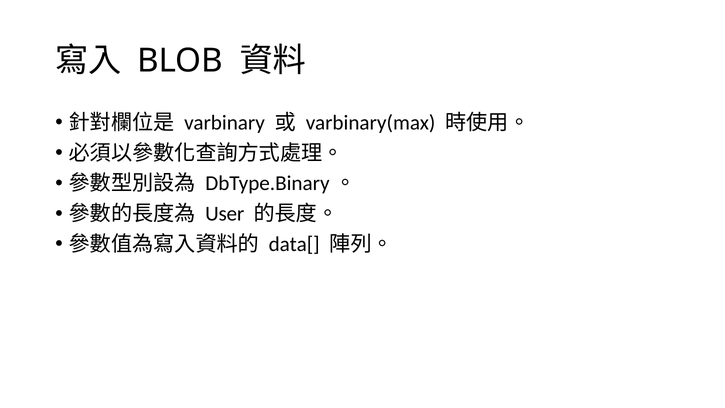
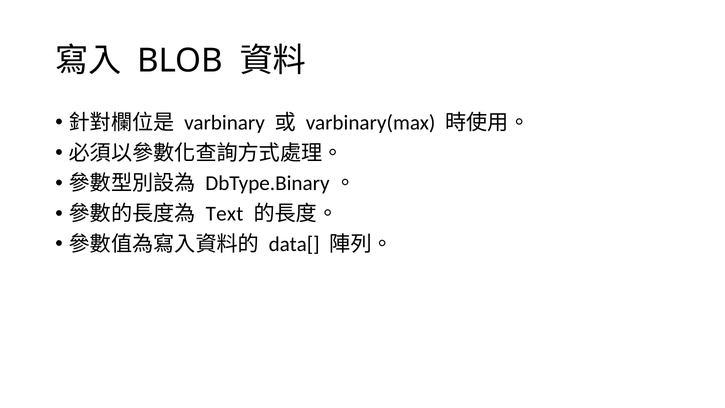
User: User -> Text (225, 214)
